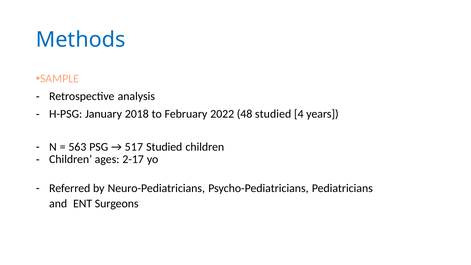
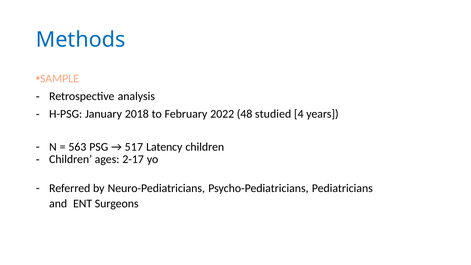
517 Studied: Studied -> Latency (164, 147)
